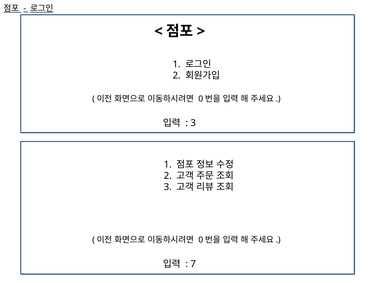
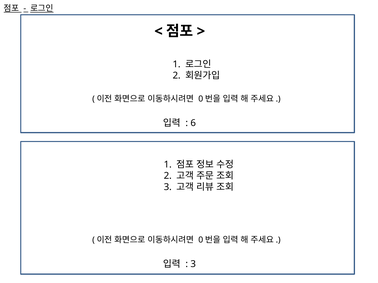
3: 3 -> 6 (193, 123)
7: 7 -> 3 (193, 265)
